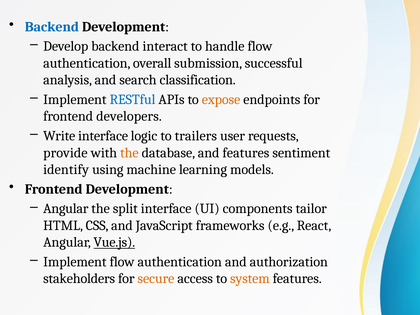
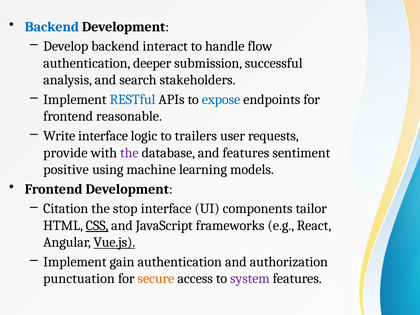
overall: overall -> deeper (152, 63)
classification: classification -> stakeholders (198, 80)
expose colour: orange -> blue (221, 100)
developers: developers -> reasonable (129, 116)
the colour: orange -> purple (129, 153)
identify: identify -> positive (66, 170)
Angular: Angular -> Citation (66, 209)
split: split -> stop (125, 209)
CSS underline: none -> present (97, 226)
Implement flow: flow -> gain (122, 262)
stakeholders: stakeholders -> punctuation (79, 279)
system colour: orange -> purple (250, 279)
